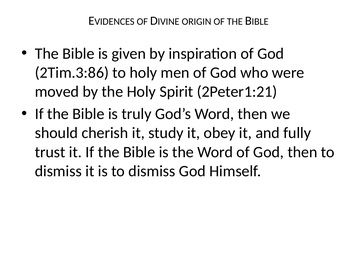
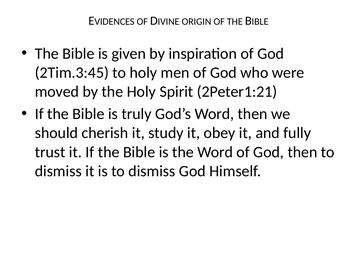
2Tim.3:86: 2Tim.3:86 -> 2Tim.3:45 (72, 73)
